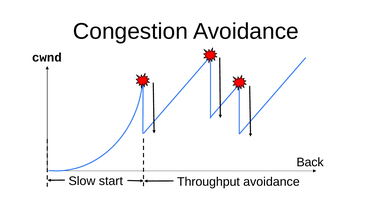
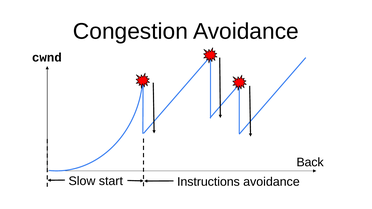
Throughput: Throughput -> Instructions (208, 182)
